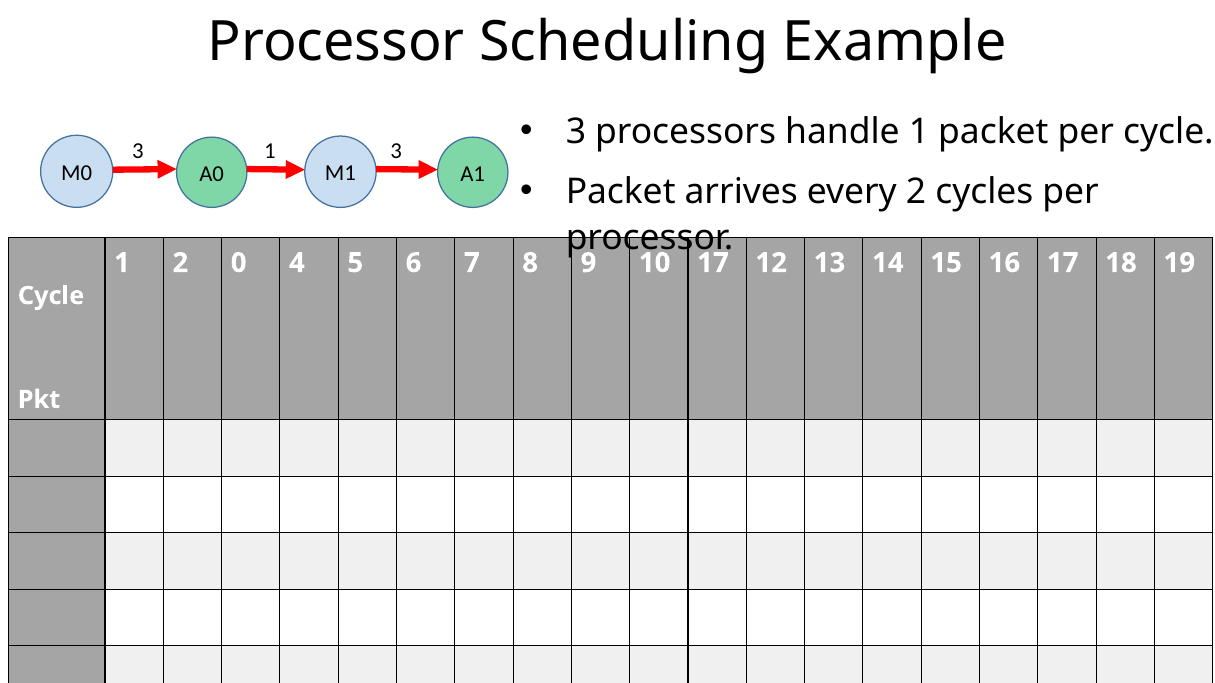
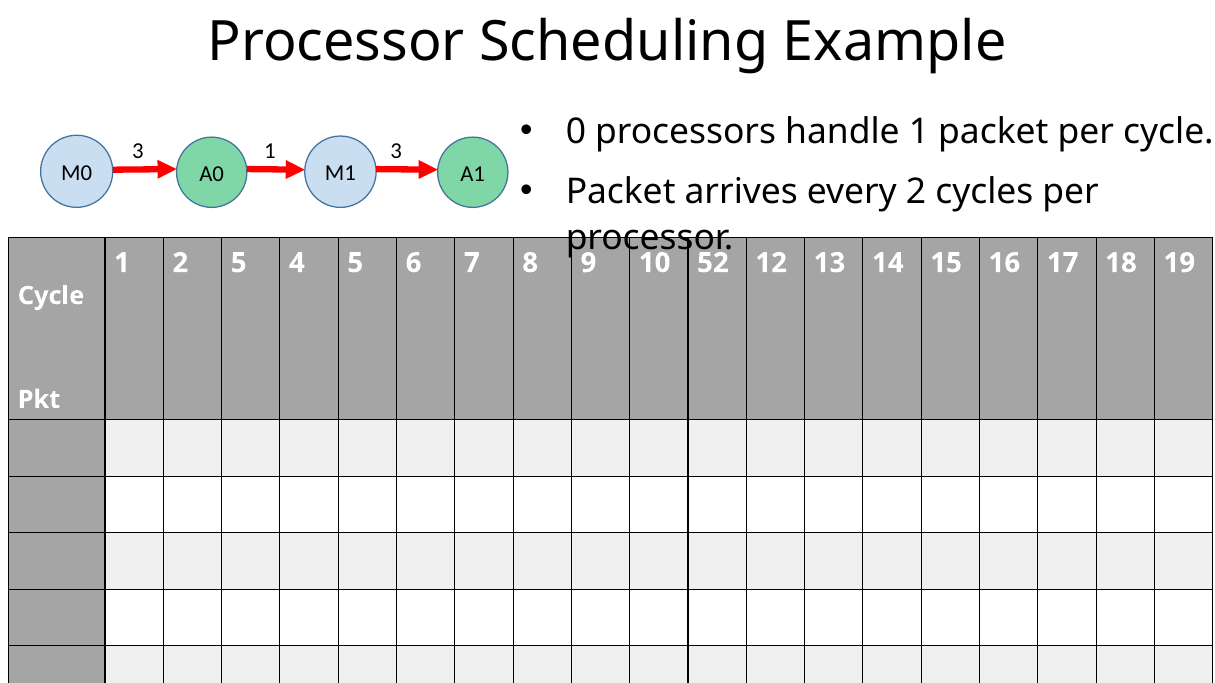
3: 3 -> 0 (576, 132)
2 0: 0 -> 5 (239, 263)
10 17: 17 -> 52 (713, 263)
